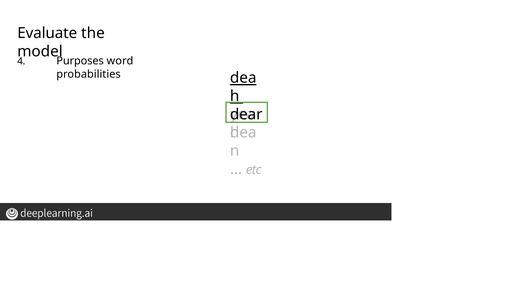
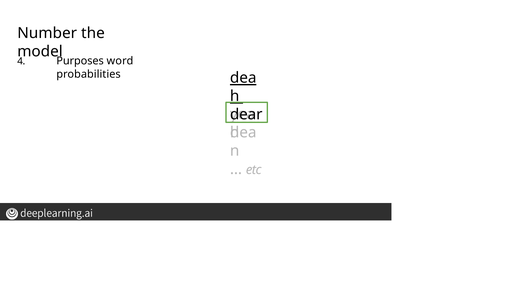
Evaluate: Evaluate -> Number (47, 33)
